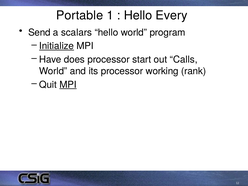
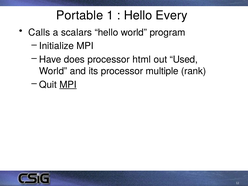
Send: Send -> Calls (39, 33)
Initialize underline: present -> none (57, 46)
start: start -> html (142, 60)
Calls: Calls -> Used (184, 60)
working: working -> multiple (162, 71)
